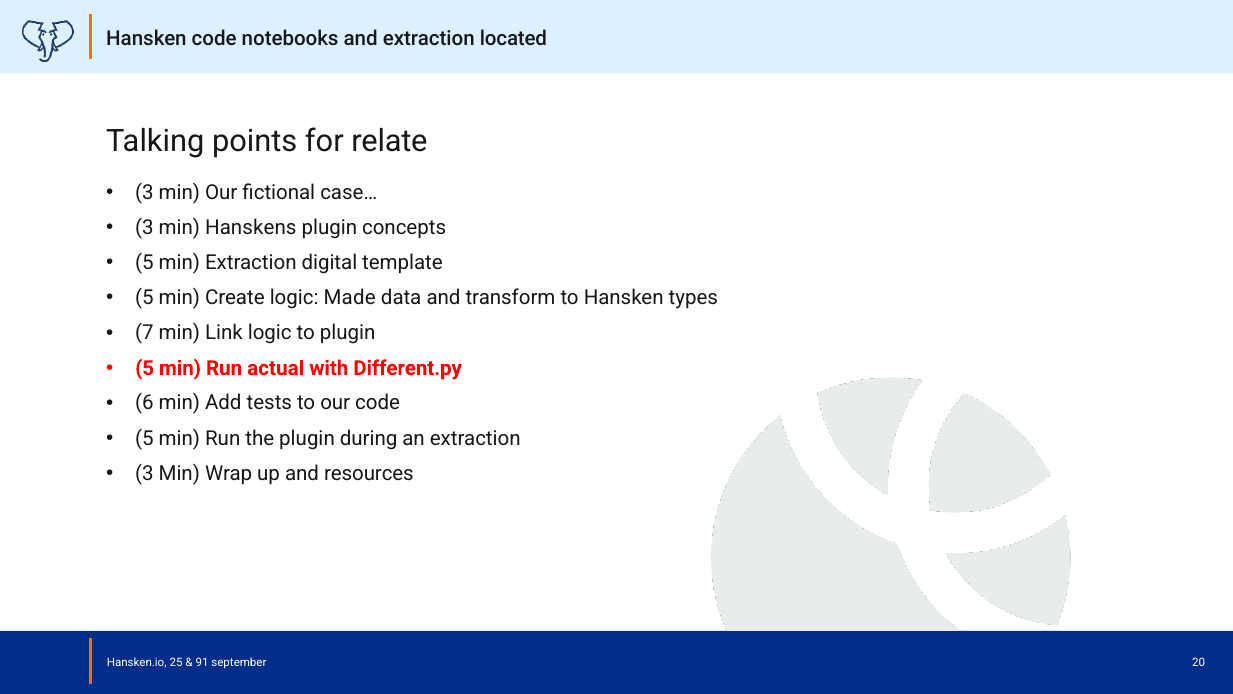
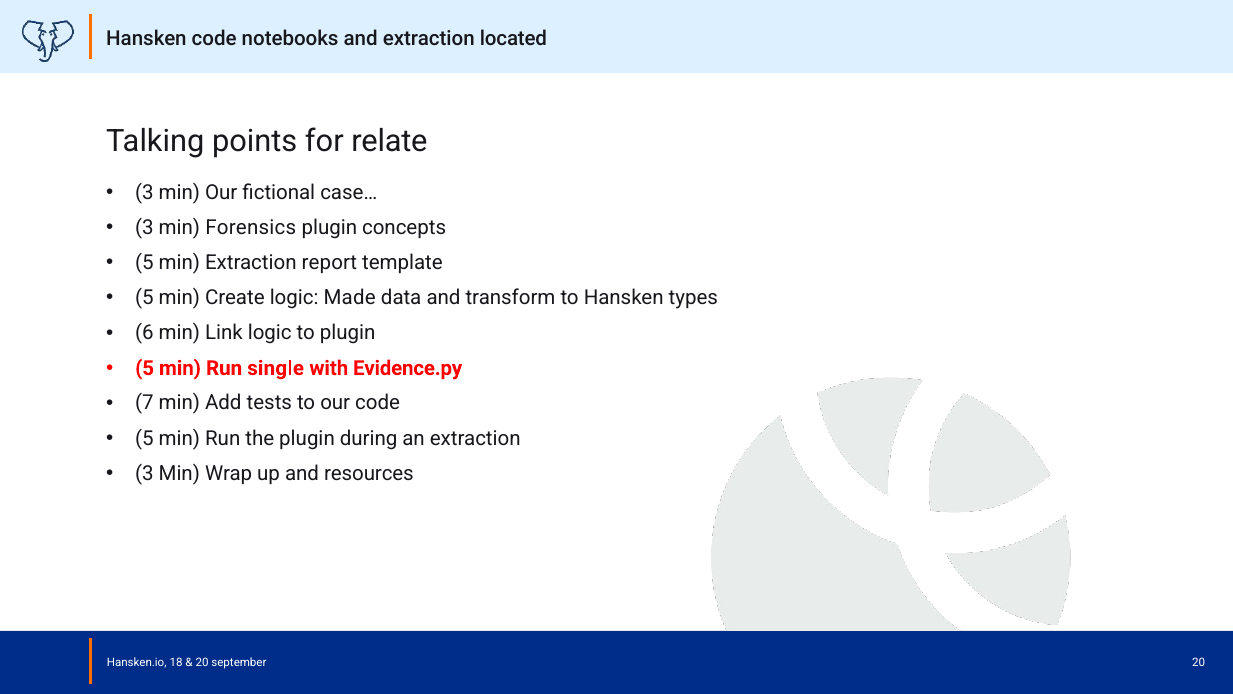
Hanskens: Hanskens -> Forensics (251, 228)
digital: digital -> report (329, 263)
7: 7 -> 6 (144, 333)
actual: actual -> single (276, 368)
Different.py: Different.py -> Evidence.py (408, 368)
6: 6 -> 7 (144, 403)
25: 25 -> 18 (176, 662)
91: 91 -> 20 (202, 662)
